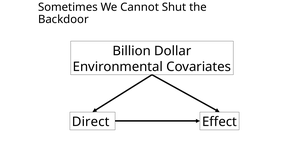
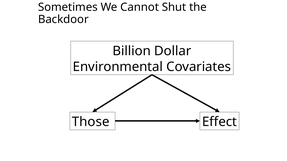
Direct: Direct -> Those (91, 122)
